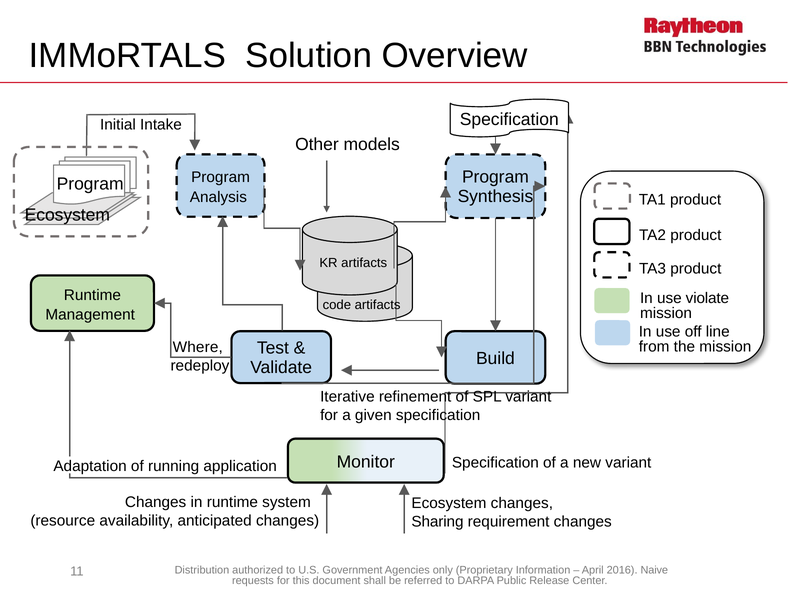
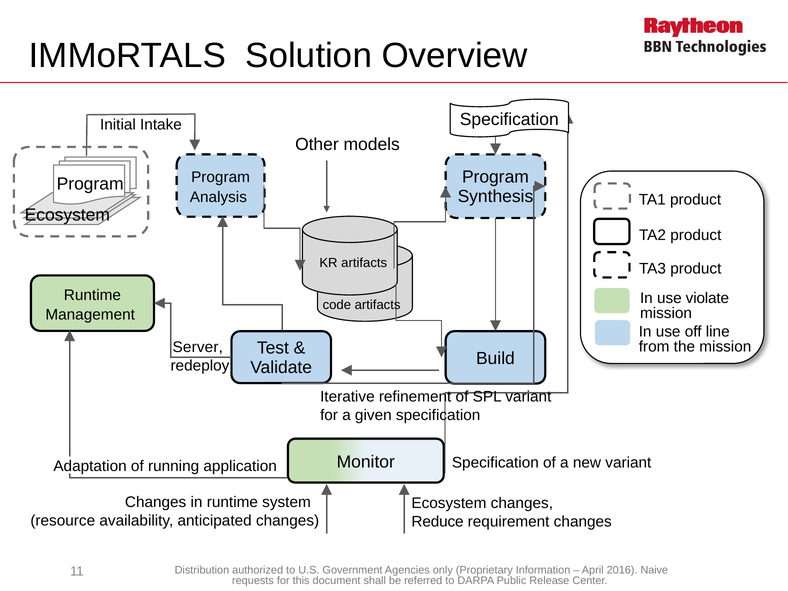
Where: Where -> Server (198, 347)
Sharing: Sharing -> Reduce (438, 522)
